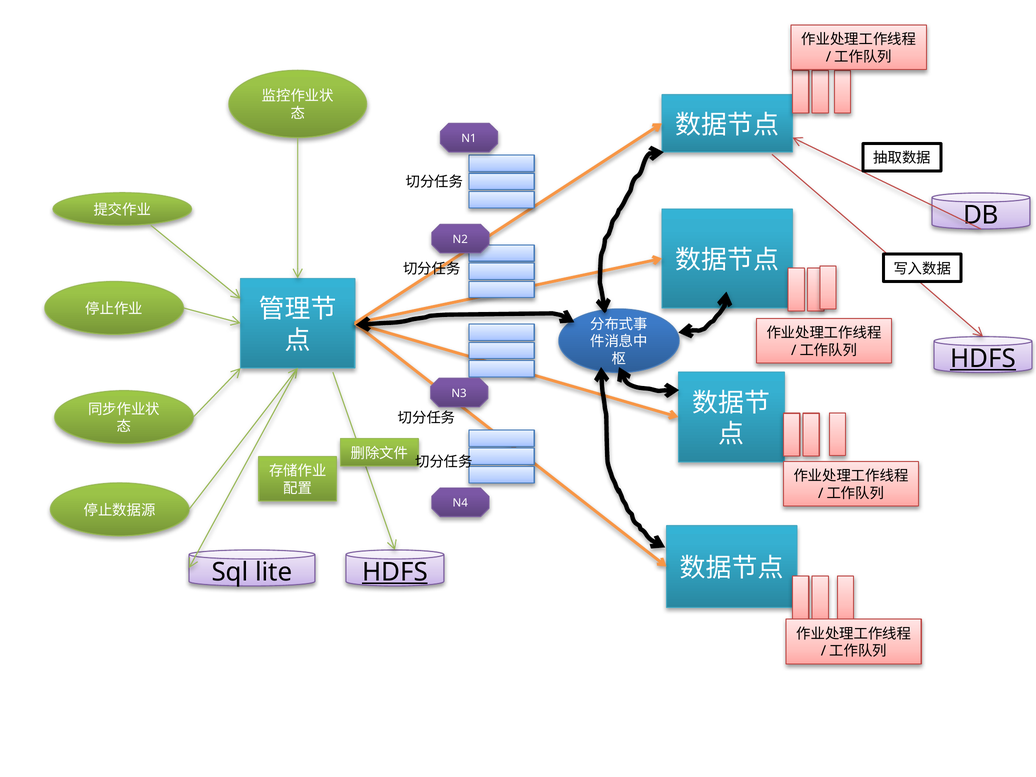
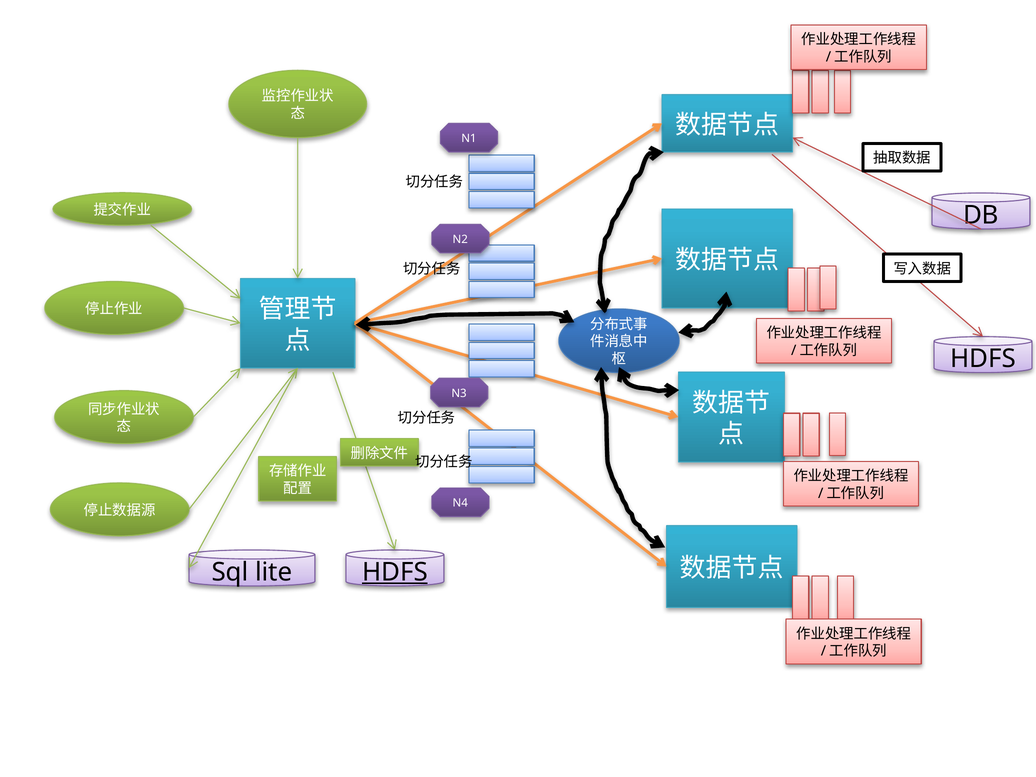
HDFS underline: present -> none (983, 359)
